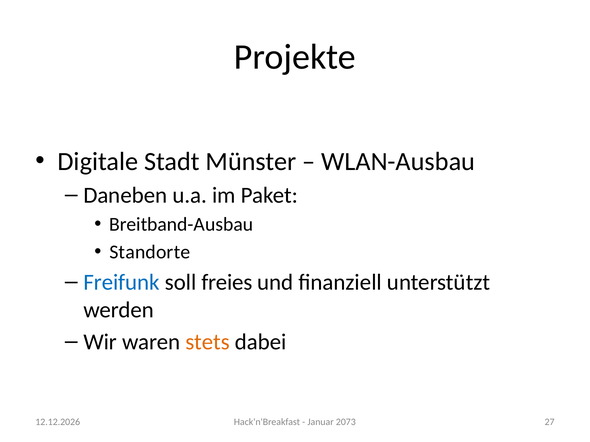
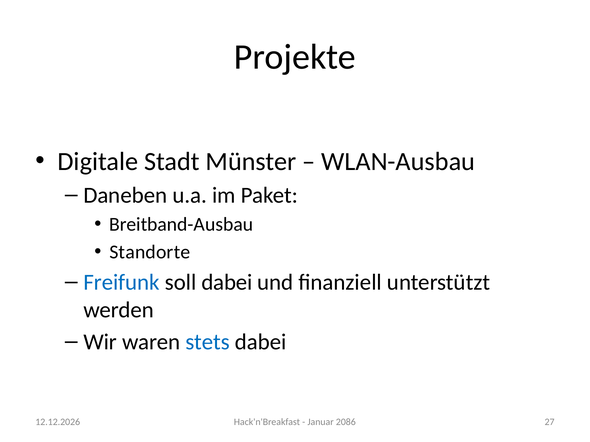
soll freies: freies -> dabei (227, 283)
stets colour: orange -> blue (208, 342)
2073: 2073 -> 2086 (346, 422)
